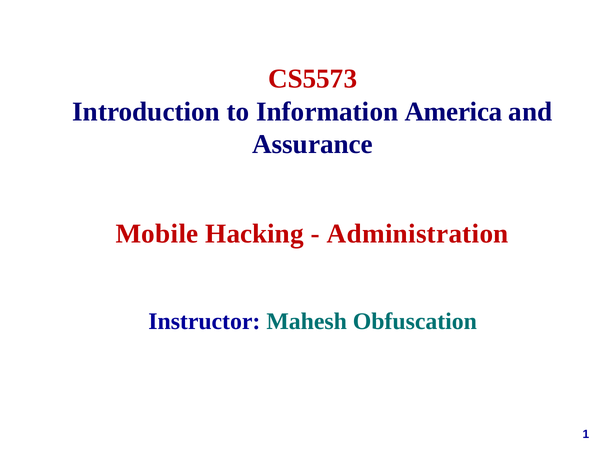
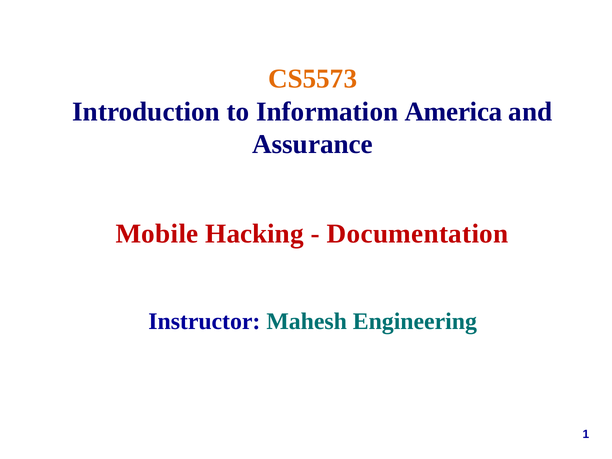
CS5573 colour: red -> orange (313, 79)
Administration: Administration -> Documentation (418, 234)
Obfuscation: Obfuscation -> Engineering (415, 322)
